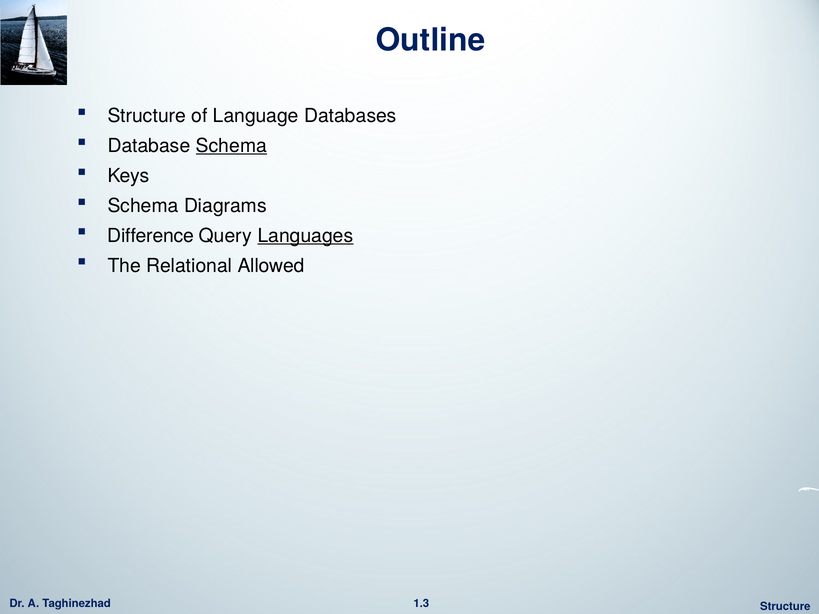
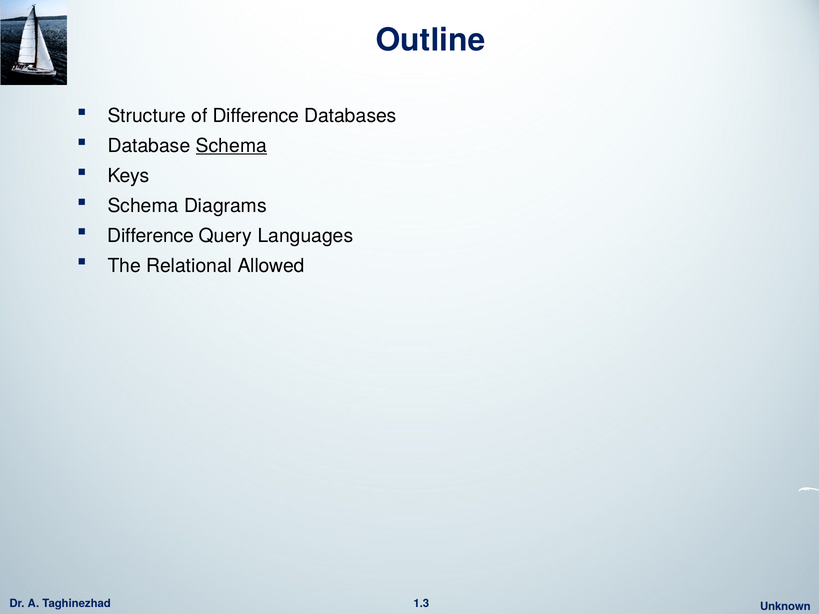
of Language: Language -> Difference (256, 116)
Languages underline: present -> none (305, 236)
Structure: Structure -> Unknown (785, 607)
